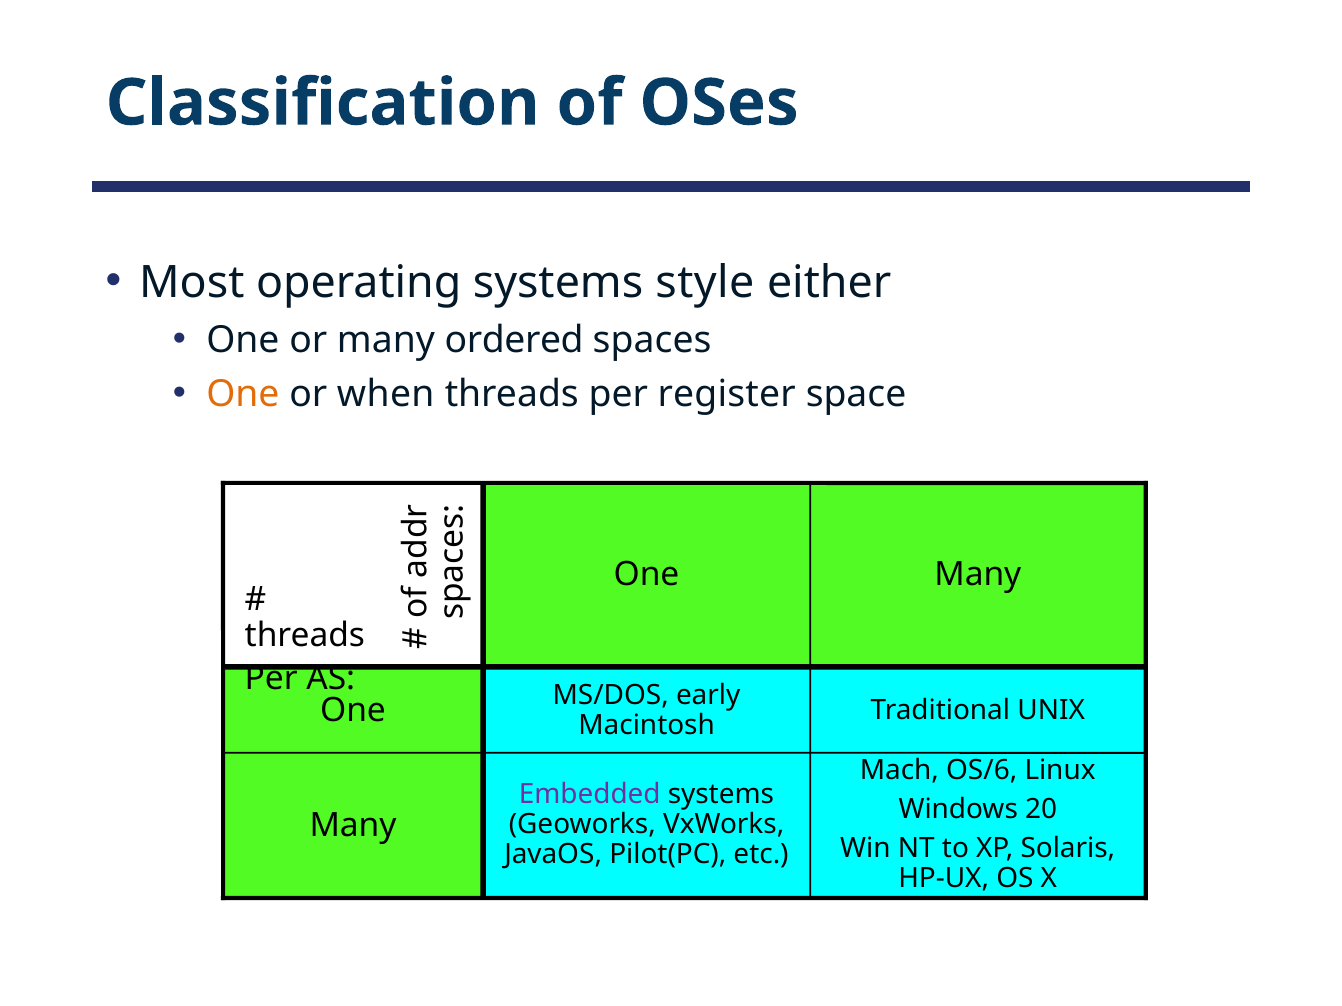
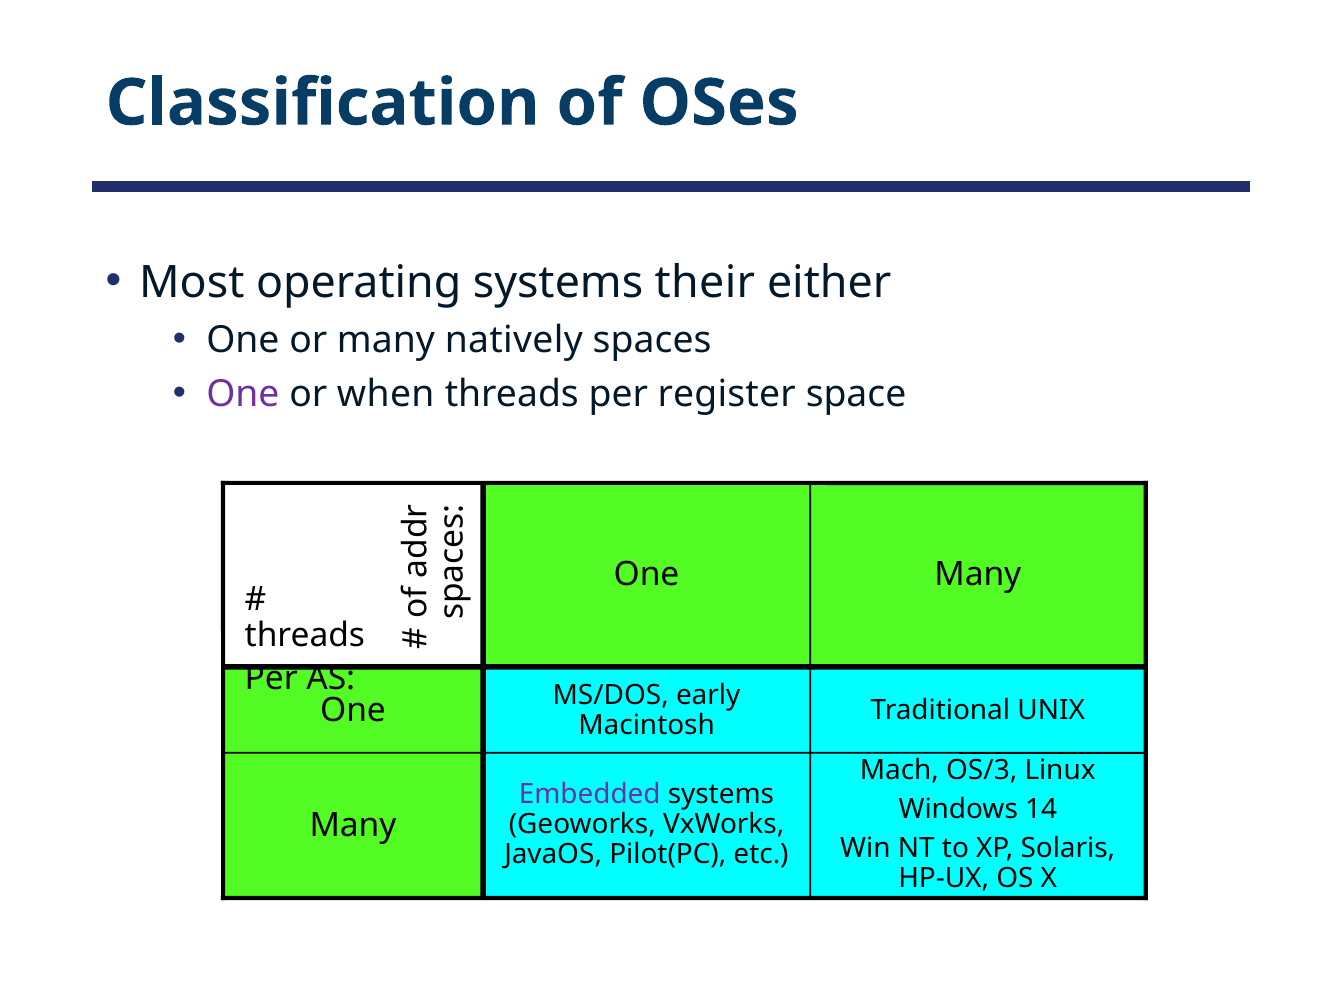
style: style -> their (705, 283)
ordered: ordered -> natively (514, 341)
One colour: orange -> purple (243, 395)
OS/6: OS/6 -> OS/3 (982, 771)
20: 20 -> 14 (1041, 810)
